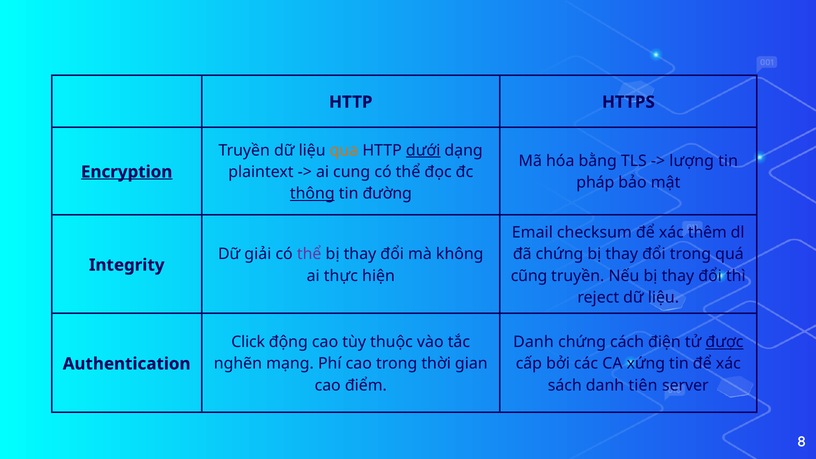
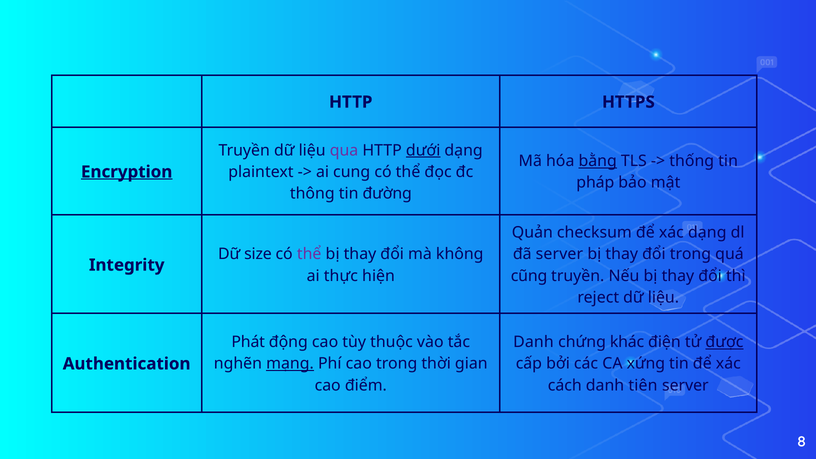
qua colour: orange -> purple (344, 150)
bằng underline: none -> present (598, 161)
lượng: lượng -> thống (692, 161)
thông underline: present -> none (312, 194)
Email: Email -> Quản (532, 233)
xác thêm: thêm -> dạng (707, 233)
giải: giải -> size (258, 254)
đã chứng: chứng -> server (559, 254)
Click: Click -> Phát (248, 342)
cách: cách -> khác (627, 342)
mạng underline: none -> present (290, 364)
sách: sách -> cách (565, 385)
